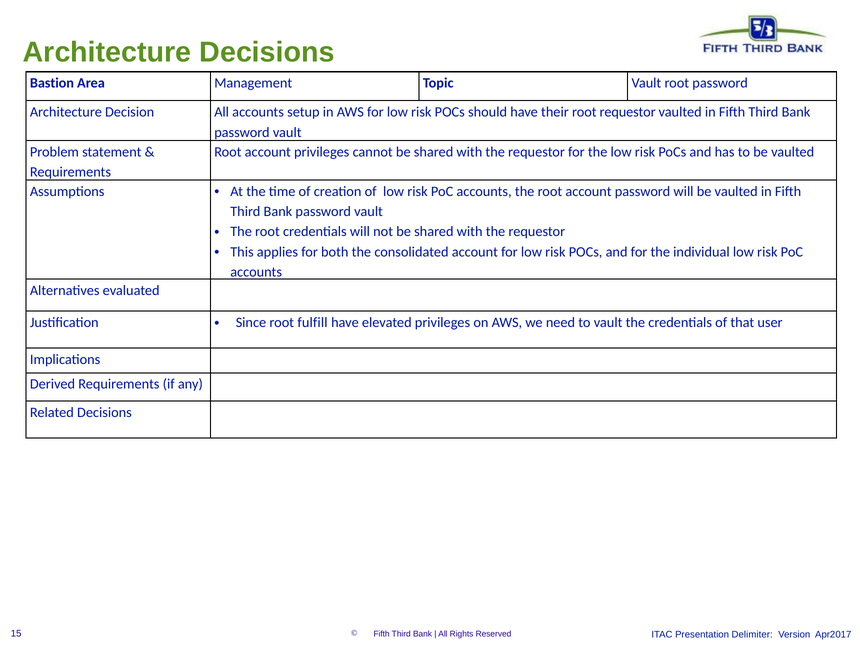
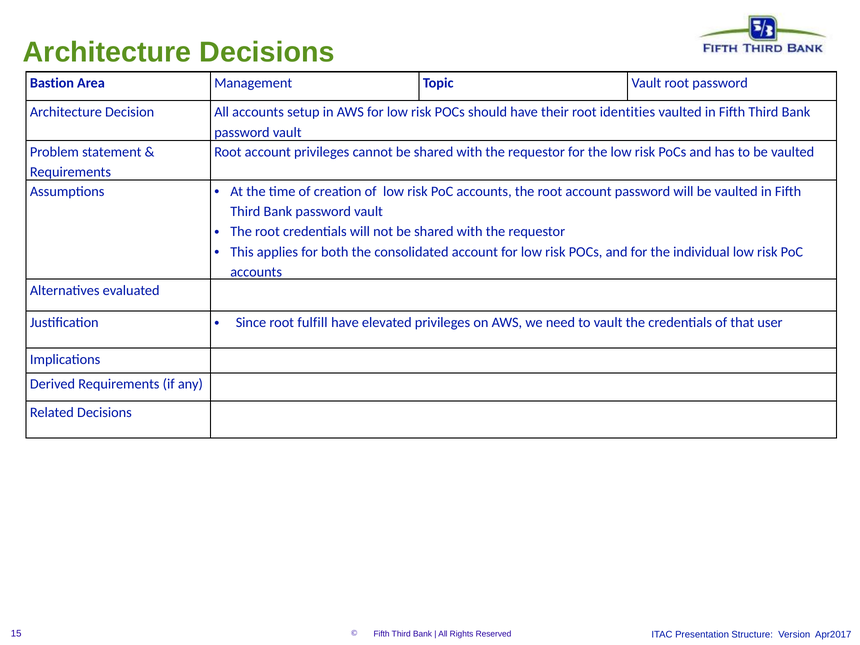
root requestor: requestor -> identities (627, 112)
Delimiter: Delimiter -> Structure (752, 634)
